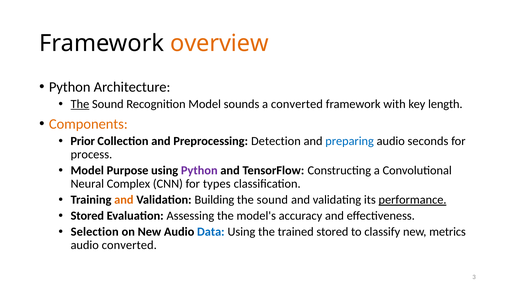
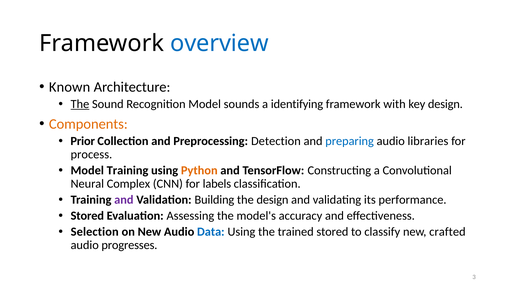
overview colour: orange -> blue (219, 43)
Python: Python -> Known (70, 87)
a converted: converted -> identifying (297, 104)
key length: length -> design (445, 104)
seconds: seconds -> libraries (428, 141)
Model Purpose: Purpose -> Training (128, 170)
Python colour: purple -> orange (199, 170)
types: types -> labels (217, 184)
and colour: orange -> purple (124, 200)
sound: sound -> design (272, 200)
performance underline: present -> none (413, 200)
metrics: metrics -> crafted (447, 232)
audio converted: converted -> progresses (129, 245)
